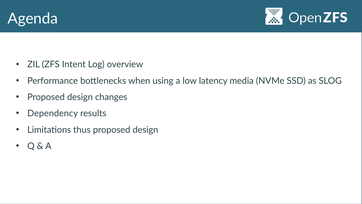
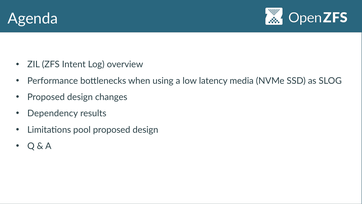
thus: thus -> pool (82, 130)
